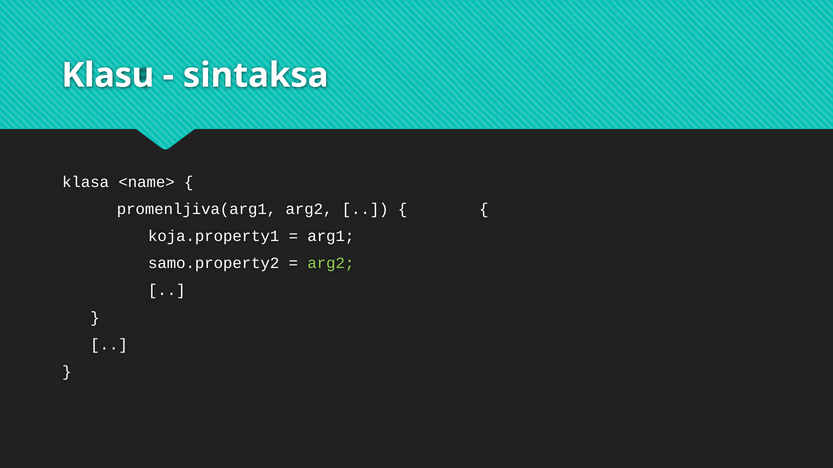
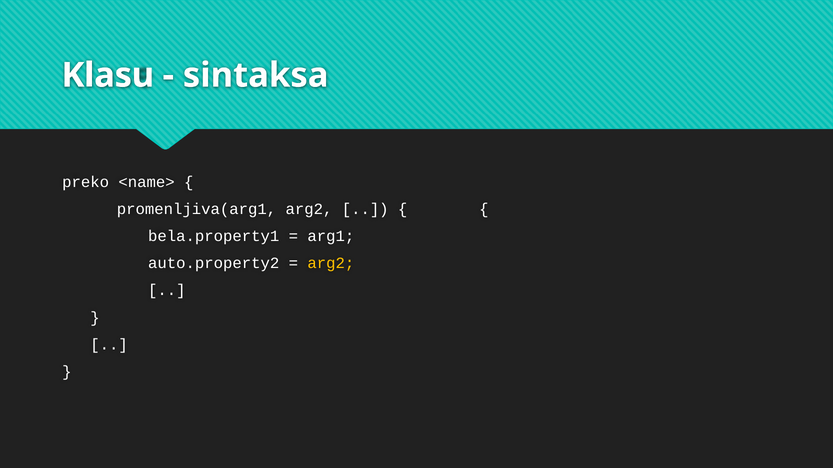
klasa: klasa -> preko (86, 182)
koja.property1: koja.property1 -> bela.property1 (214, 237)
samo.property2: samo.property2 -> auto.property2 (214, 264)
arg2 colour: light green -> yellow (331, 264)
